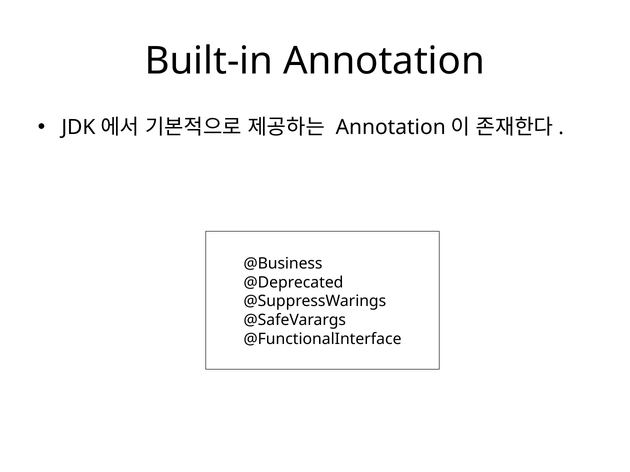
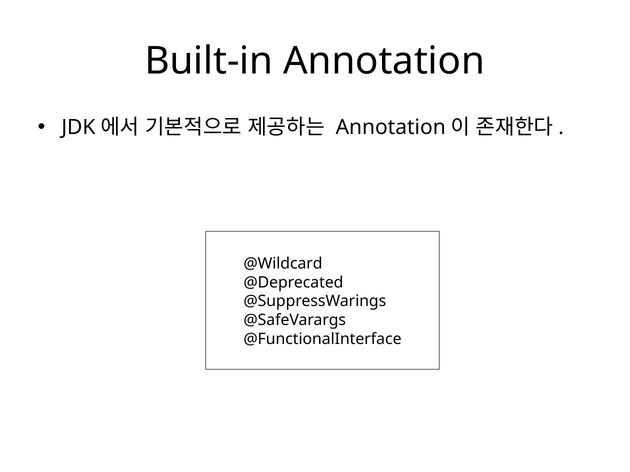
@Business: @Business -> @Wildcard (283, 264)
